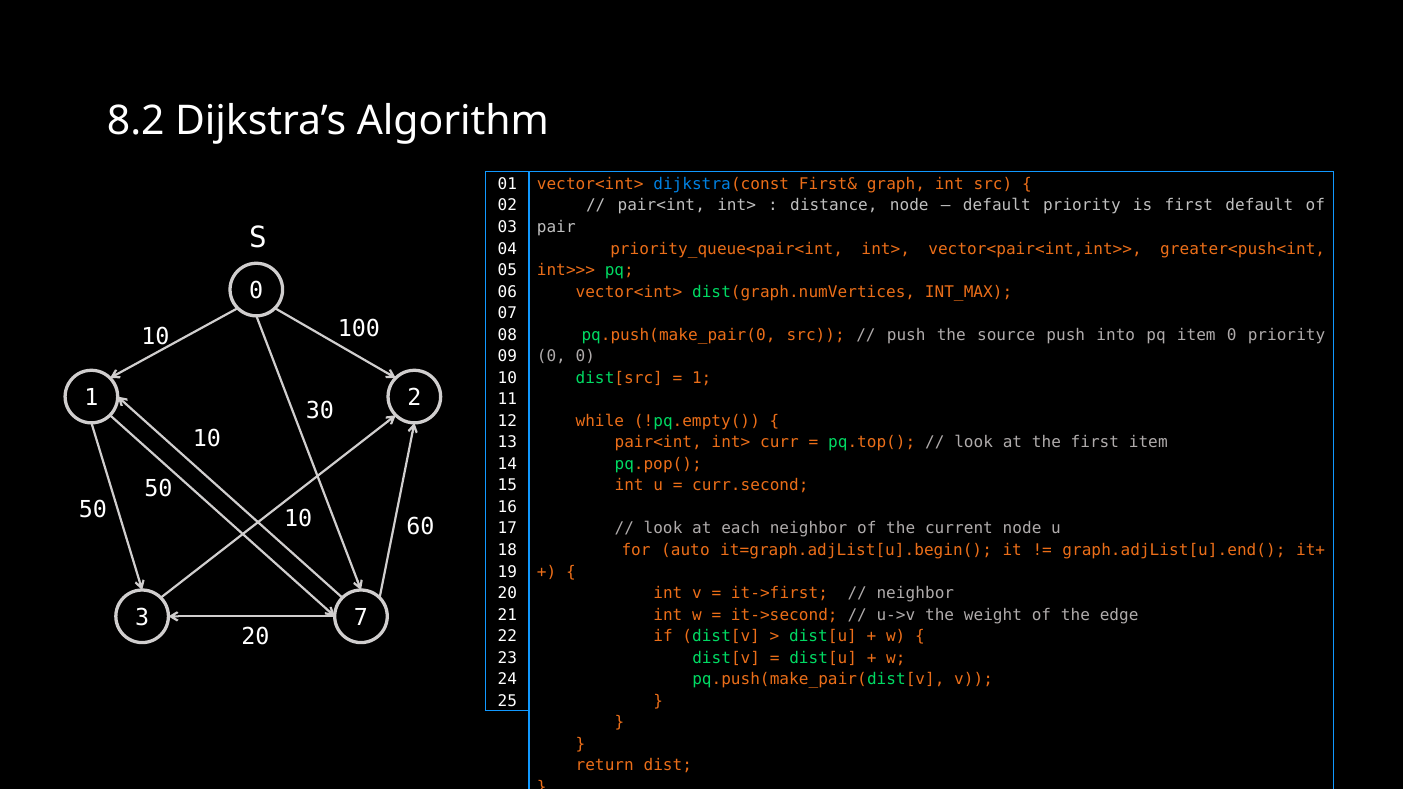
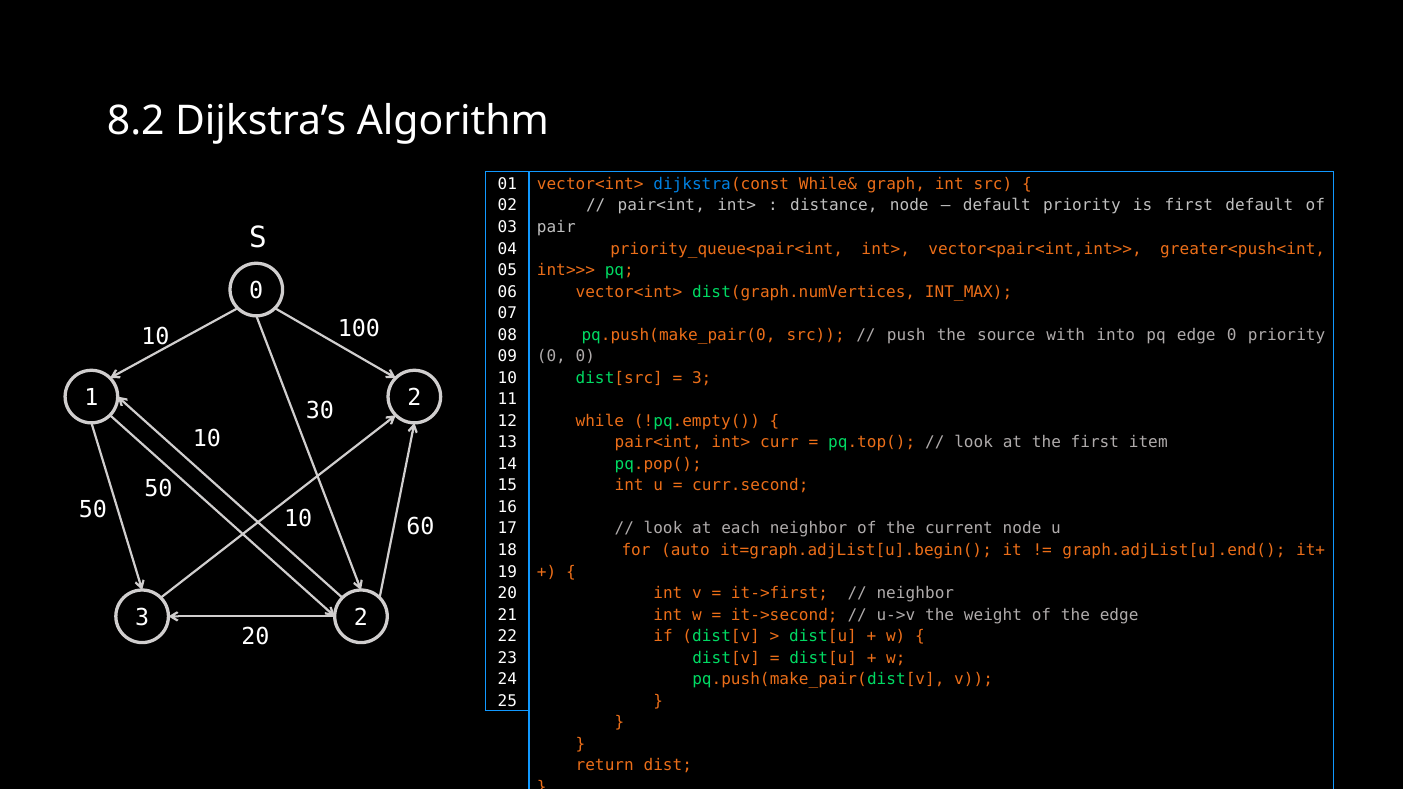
First&: First& -> While& (828, 184)
source push: push -> with (1066, 335)
pq item: item -> edge (1196, 335)
1: 1 -> 3 (702, 378)
3 7: 7 -> 2 (361, 618)
